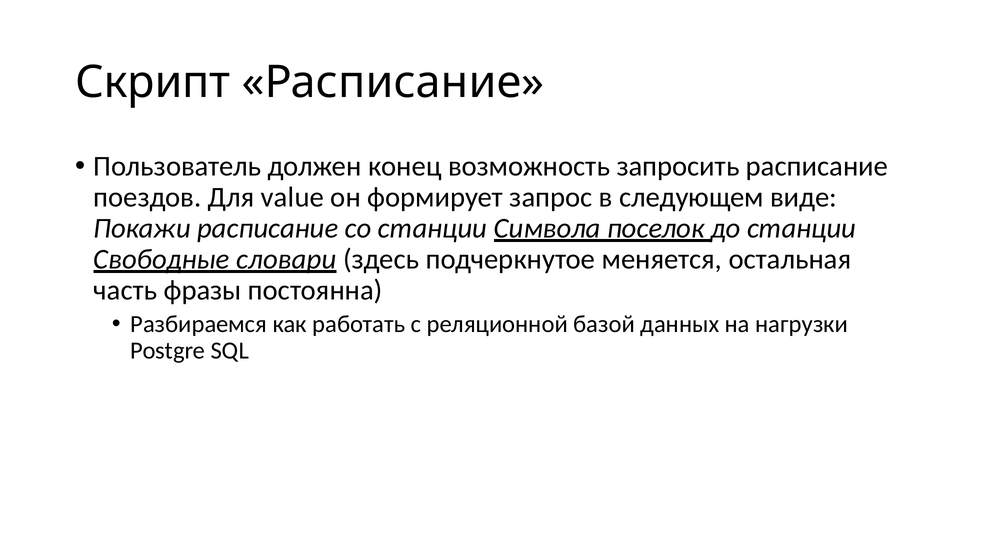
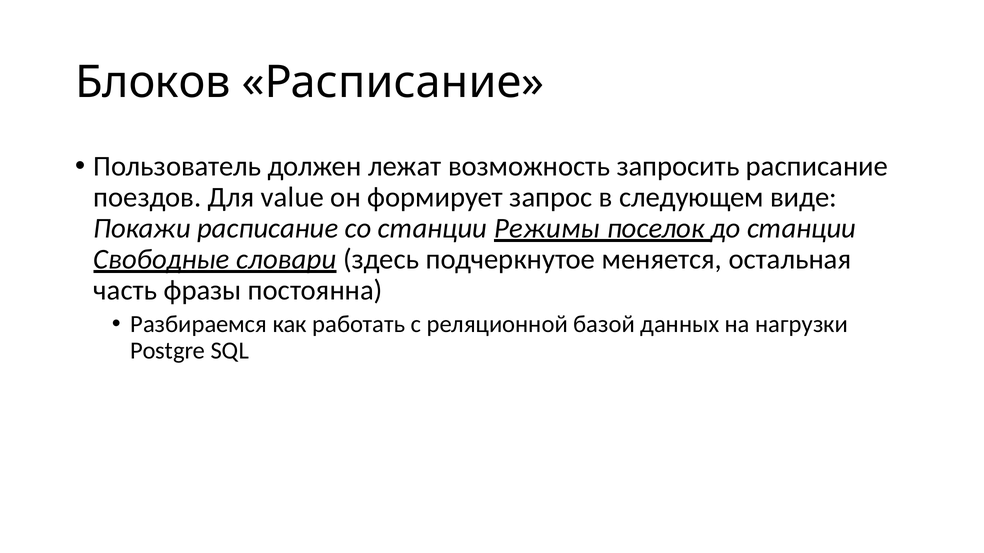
Скрипт: Скрипт -> Блоков (153, 83)
конец: конец -> лежат (405, 166)
Символа: Символа -> Режимы (547, 228)
